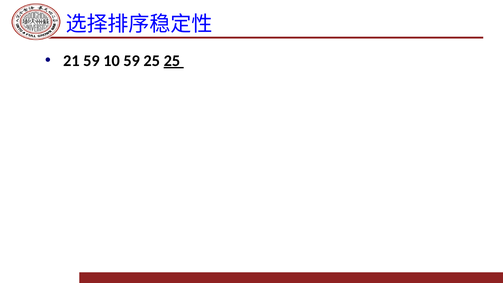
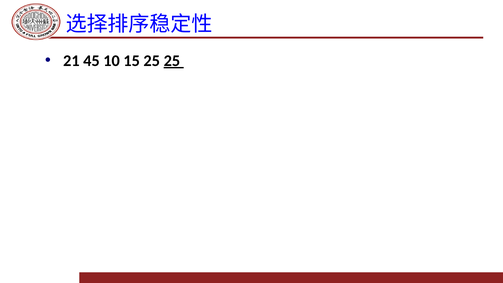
21 59: 59 -> 45 (91, 61)
10 59: 59 -> 15 (132, 61)
